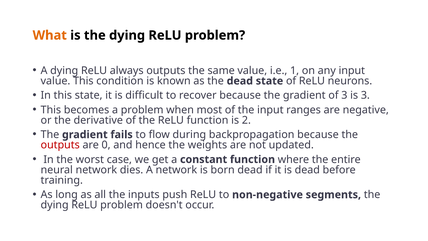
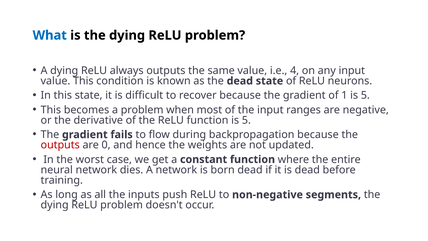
What colour: orange -> blue (50, 35)
1: 1 -> 4 (295, 70)
of 3: 3 -> 1 (344, 95)
3: 3 -> 5 (365, 95)
function is 2: 2 -> 5 (246, 120)
